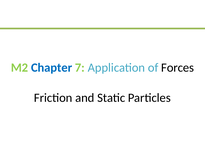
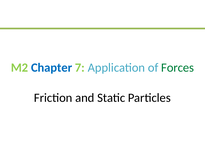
Forces colour: black -> green (178, 68)
